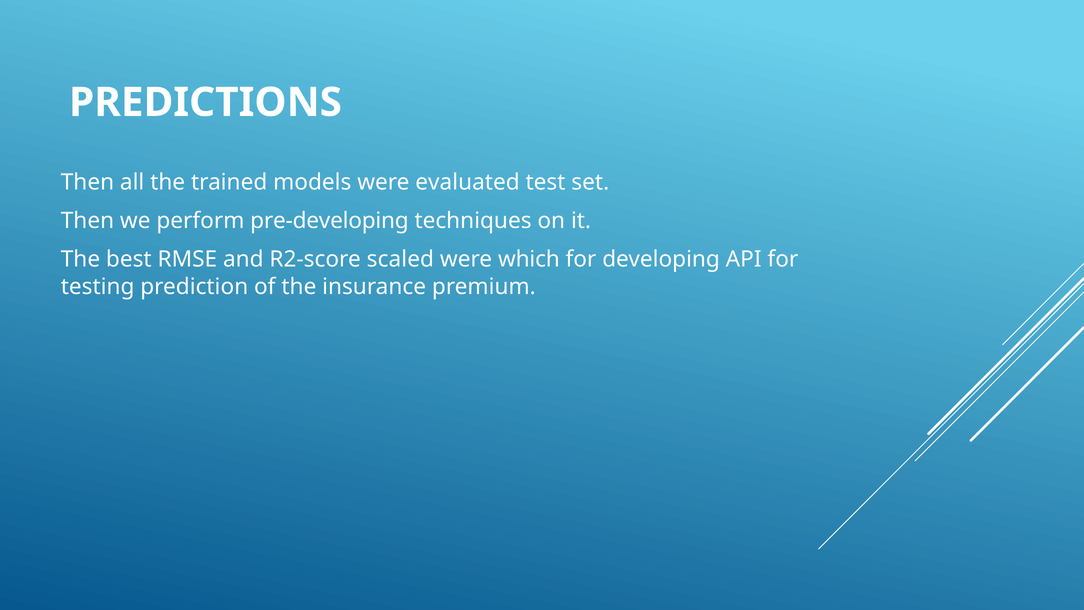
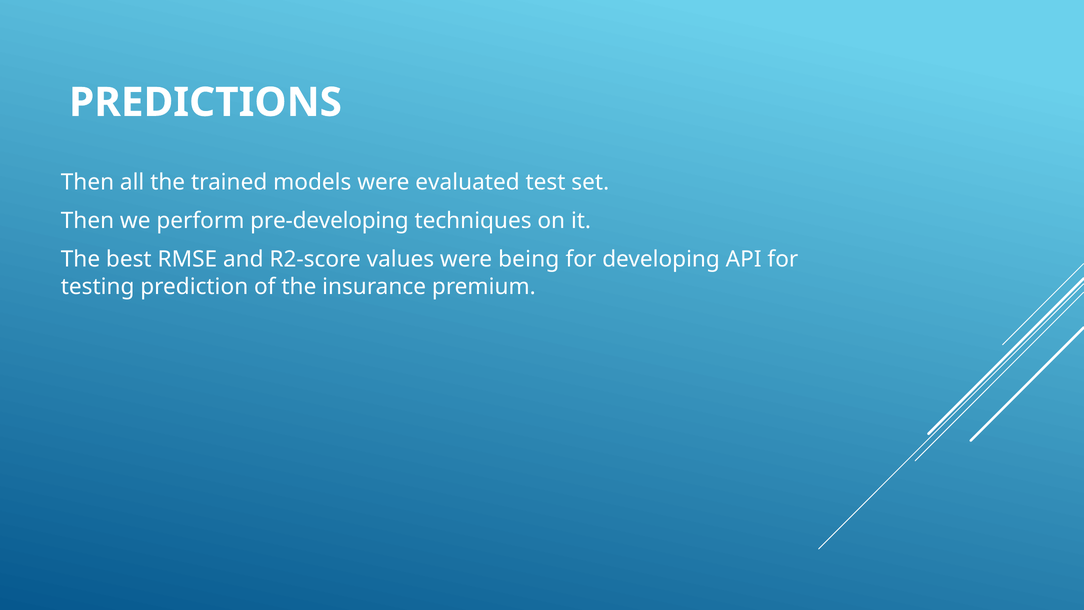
scaled: scaled -> values (400, 259)
which: which -> being (529, 259)
